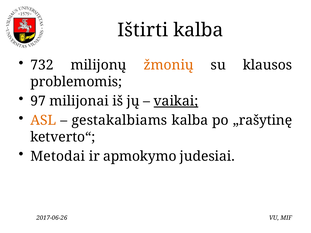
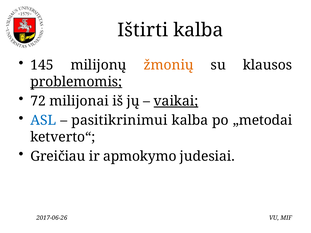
732: 732 -> 145 (42, 65)
problemomis underline: none -> present (76, 82)
97: 97 -> 72 (38, 101)
ASL colour: orange -> blue (43, 121)
gestakalbiams: gestakalbiams -> pasitikrinimui (119, 121)
„rašytinę: „rašytinę -> „metodai (263, 121)
Metodai: Metodai -> Greičiau (58, 156)
